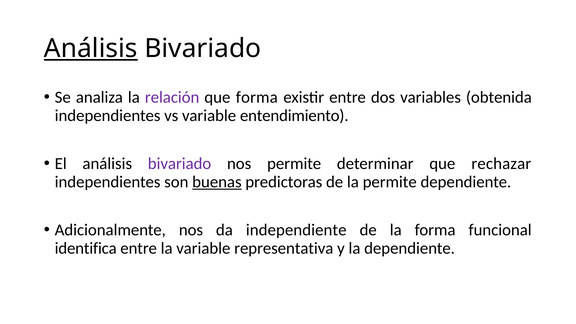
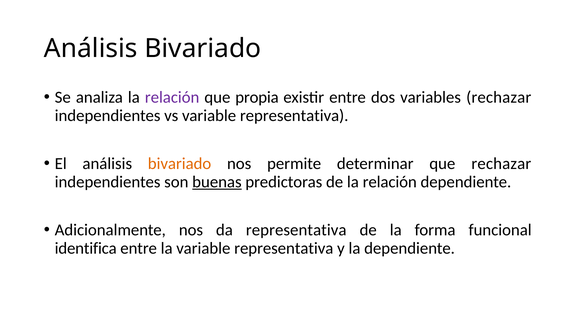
Análisis underline: present -> none (91, 48)
que forma: forma -> propia (257, 97)
variables obtenida: obtenida -> rechazar (499, 97)
vs variable entendimiento: entendimiento -> representativa (294, 115)
bivariado colour: purple -> orange (180, 164)
de la permite: permite -> relación (390, 182)
da independiente: independiente -> representativa (296, 230)
